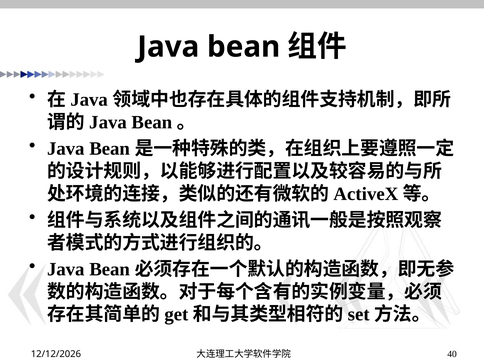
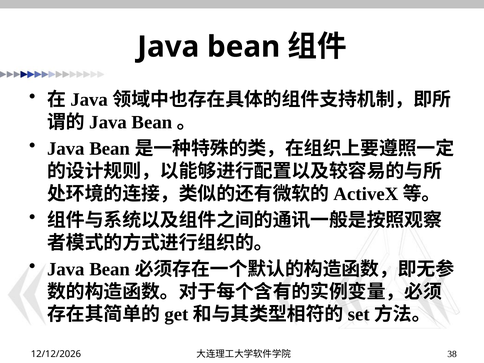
40: 40 -> 38 (452, 354)
